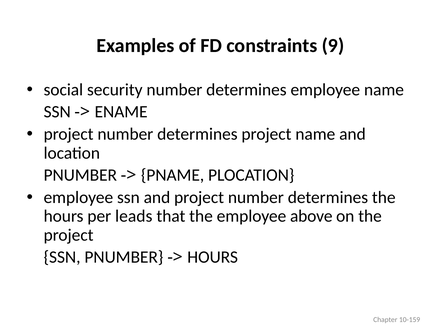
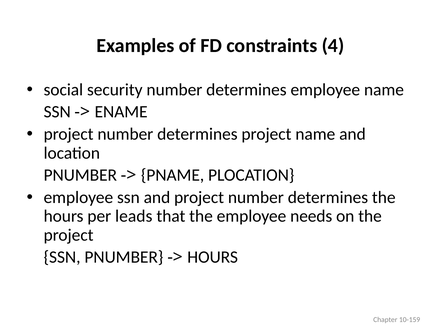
9: 9 -> 4 (333, 46)
above: above -> needs (311, 216)
